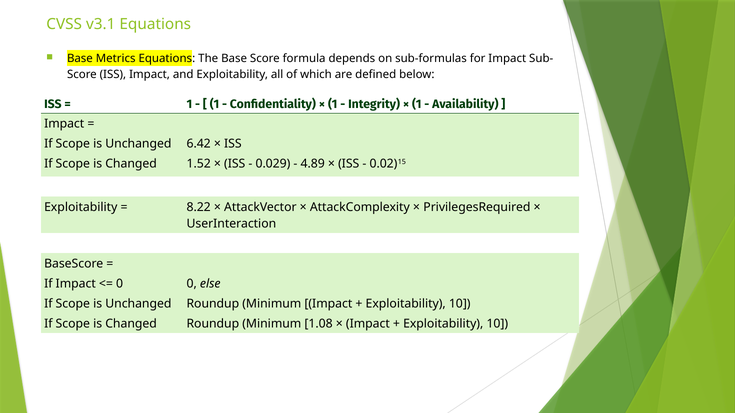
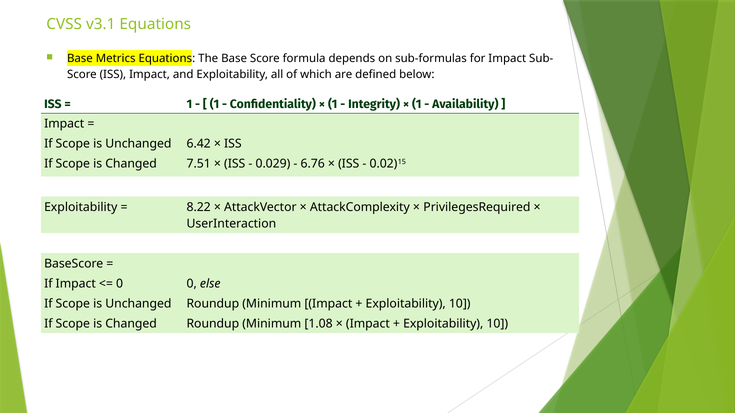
1.52: 1.52 -> 7.51 (199, 164)
4.89: 4.89 -> 6.76 (313, 164)
